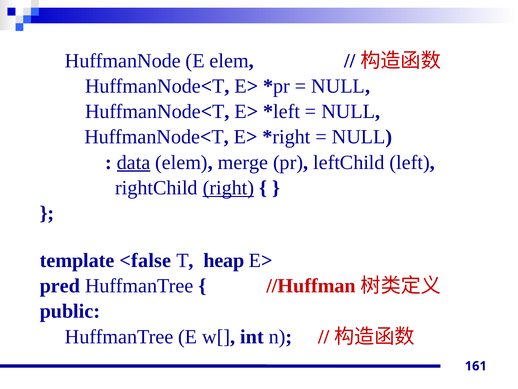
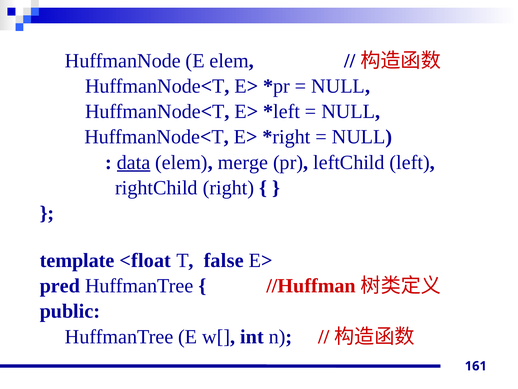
right underline: present -> none (228, 188)
<false: <false -> <float (145, 260)
heap: heap -> false (224, 260)
